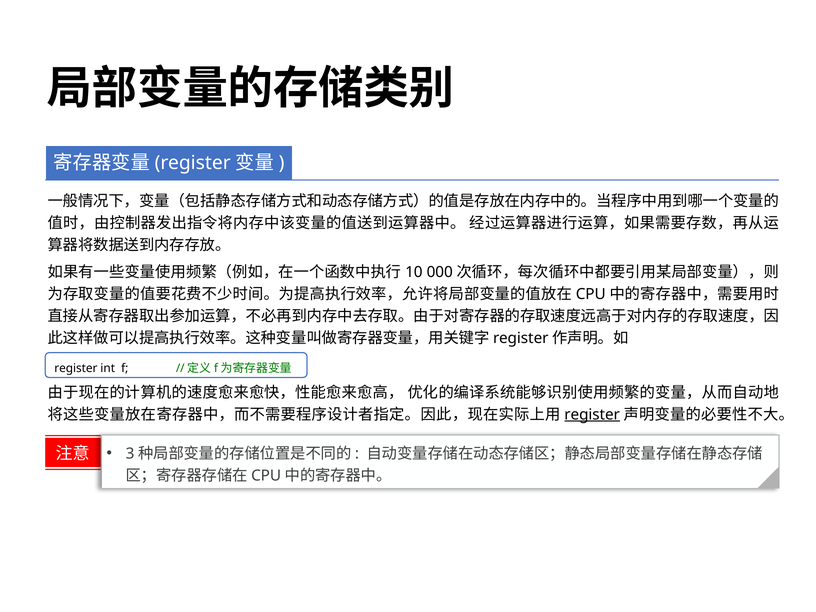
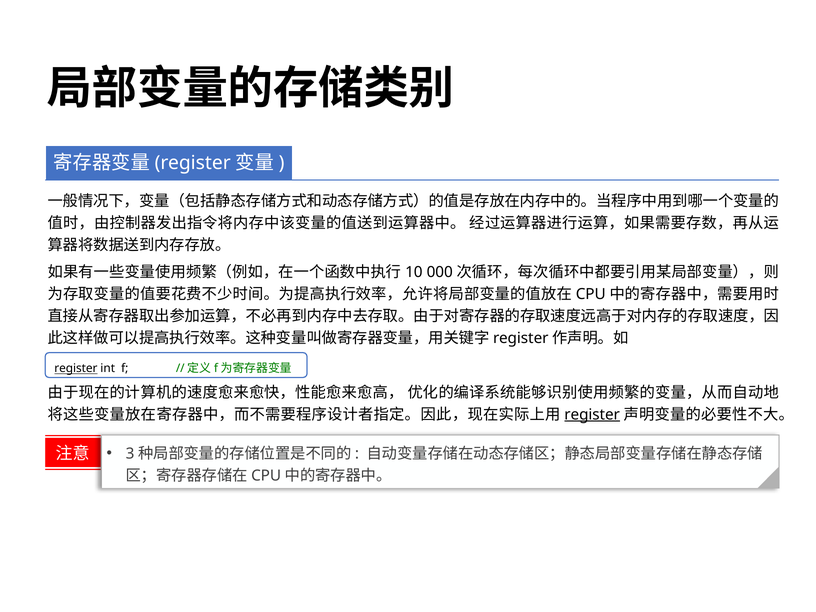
register underline: none -> present (76, 369)
